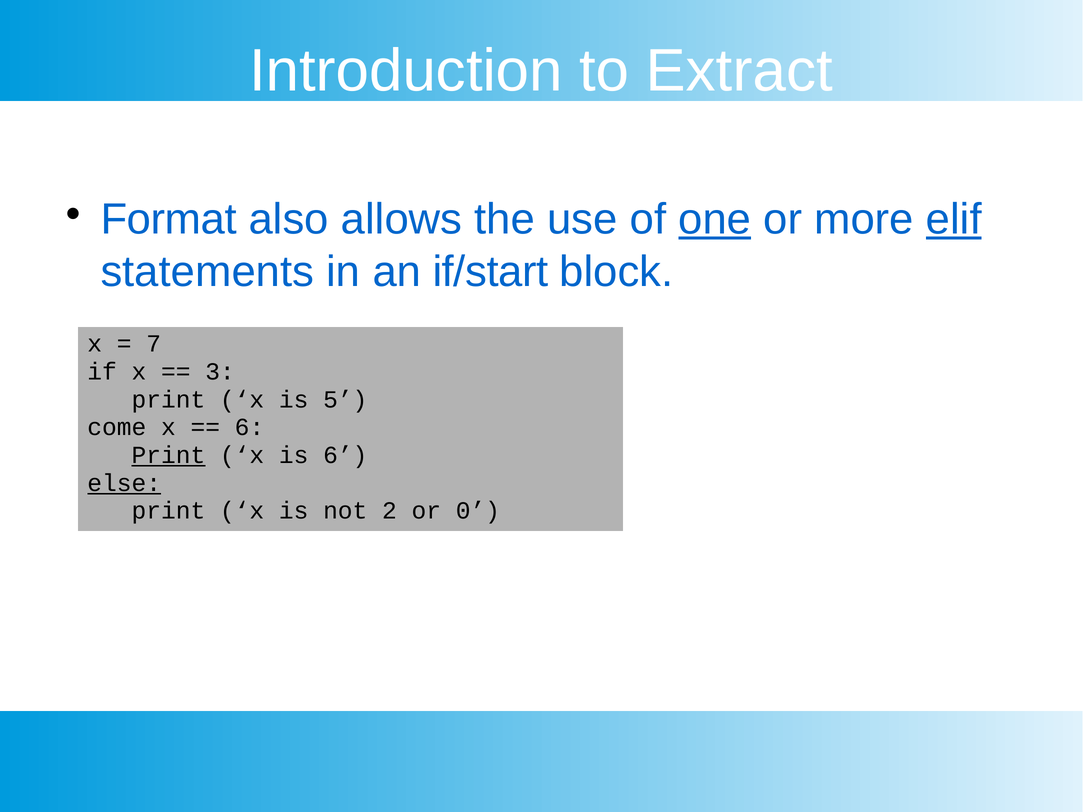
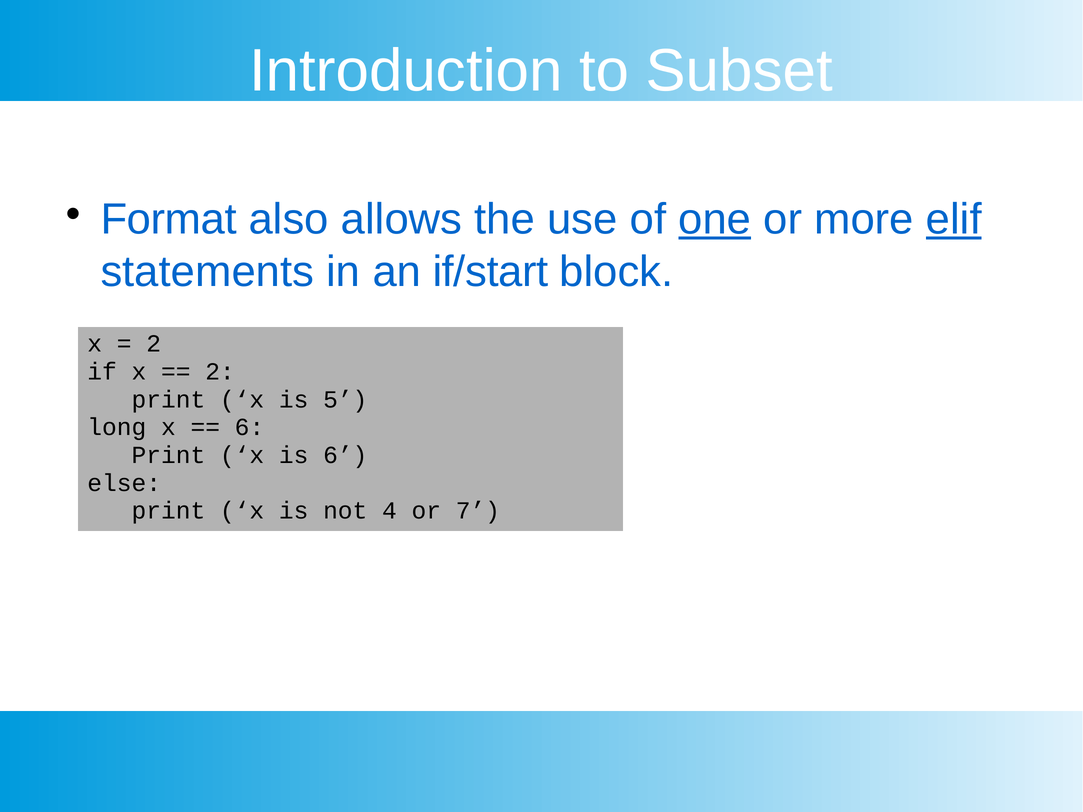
Extract: Extract -> Subset (739, 71)
7: 7 -> 2 (154, 344)
3: 3 -> 2 (220, 372)
come: come -> long (117, 427)
Print underline: present -> none (168, 455)
else underline: present -> none (124, 483)
2: 2 -> 4 (389, 511)
0: 0 -> 7 (478, 511)
